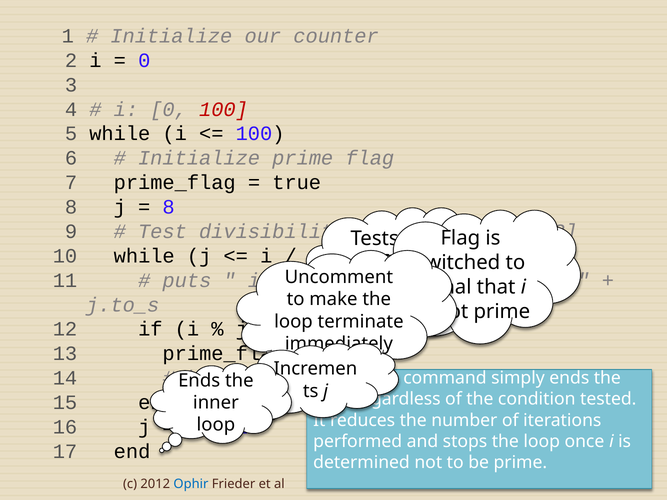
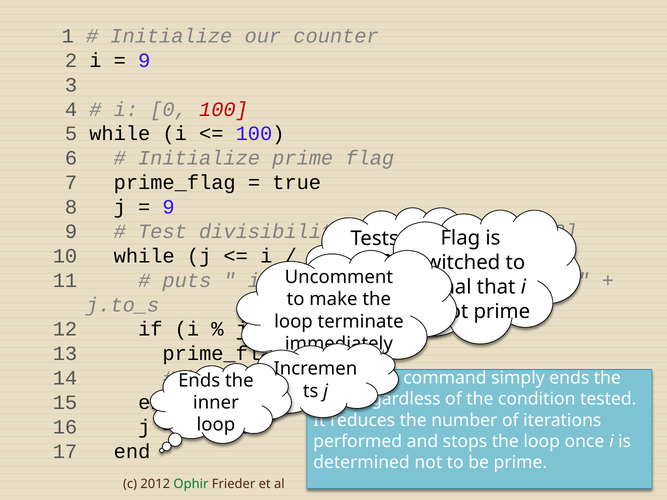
0: 0 -> 9 (144, 61)
8: 8 -> 9 (169, 207)
Ophir colour: blue -> green (191, 484)
